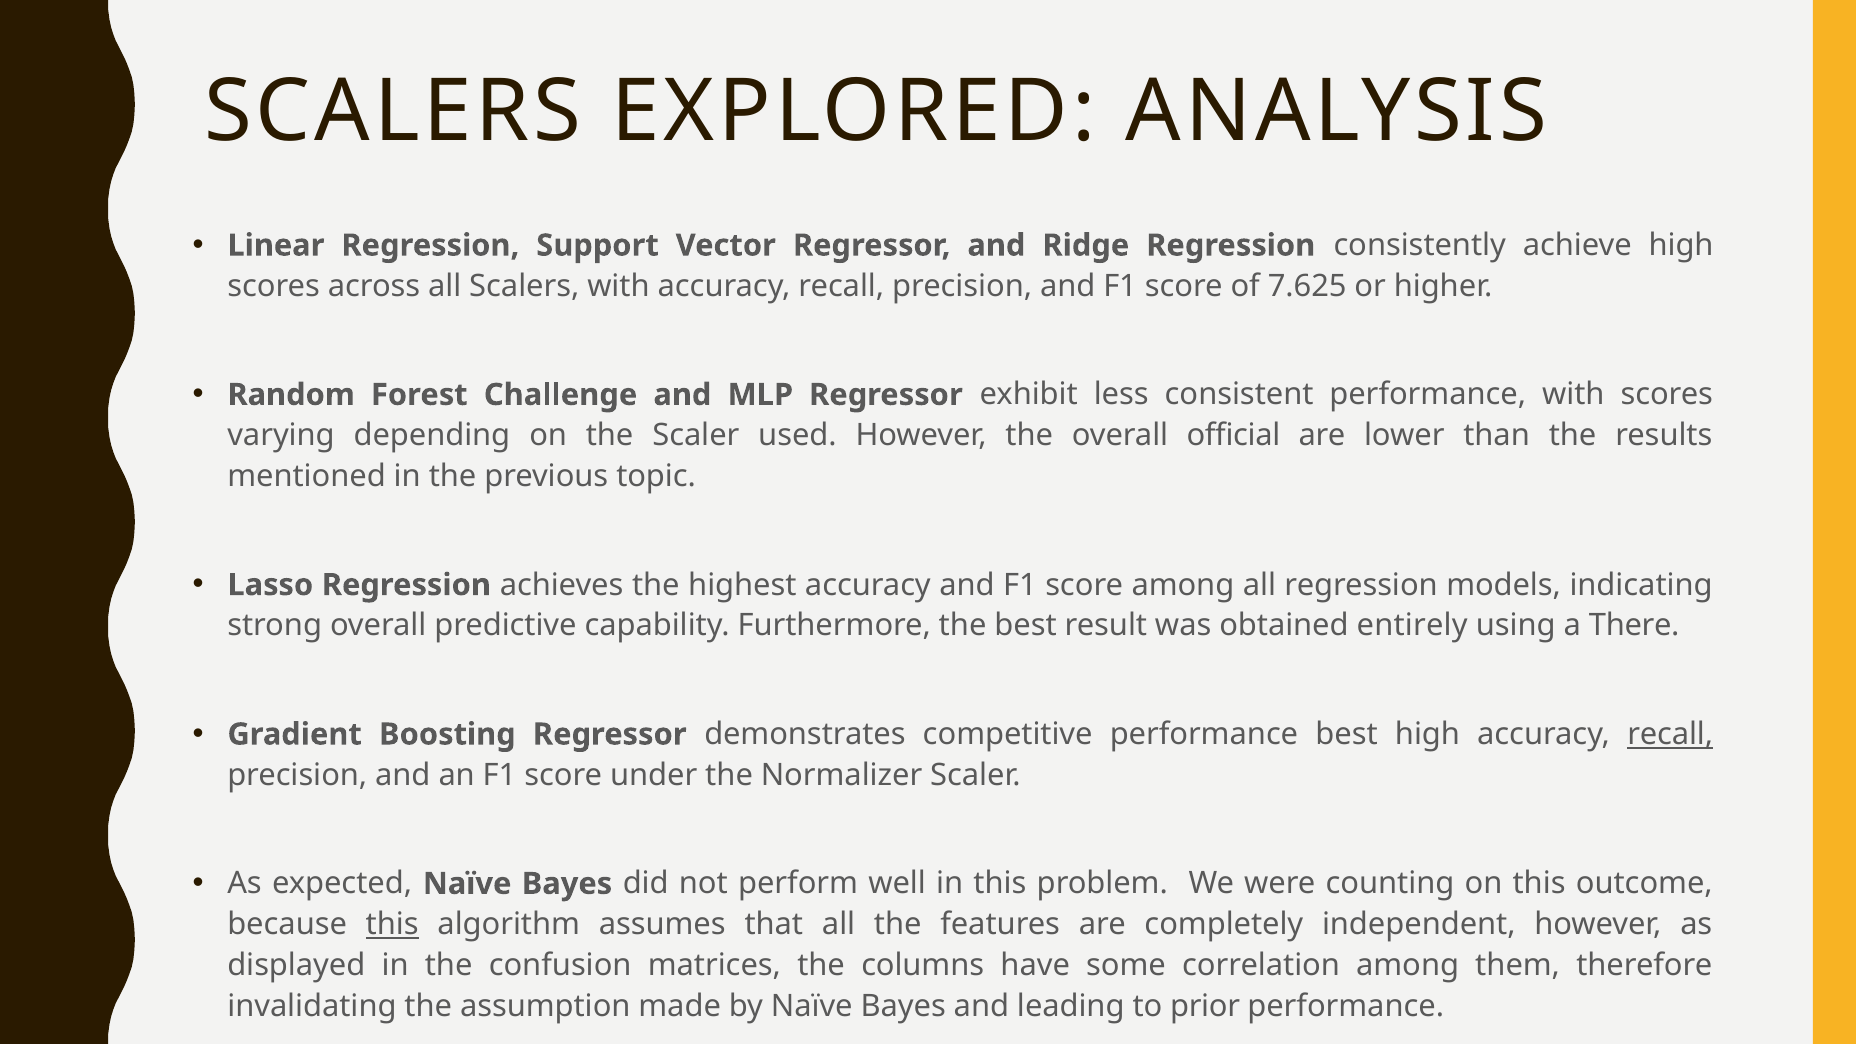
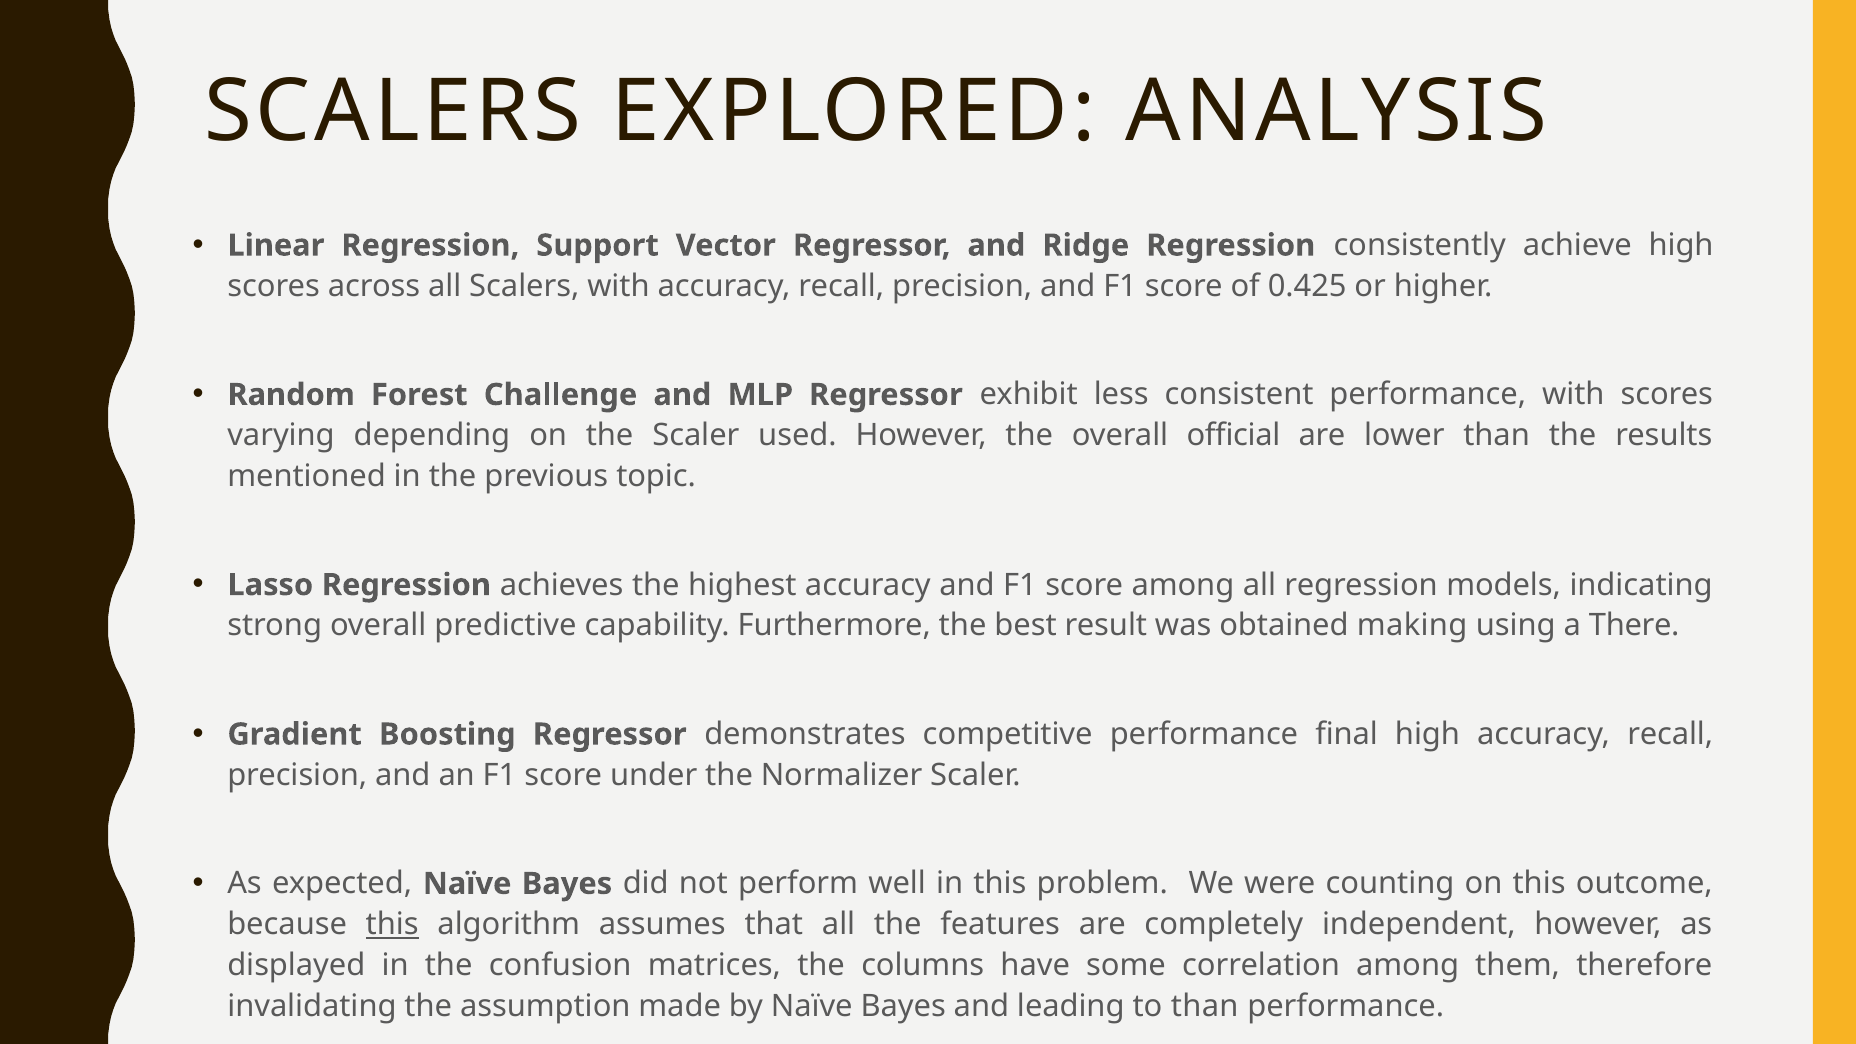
7.625: 7.625 -> 0.425 (1307, 286)
entirely: entirely -> making (1412, 626)
performance best: best -> final (1347, 734)
recall underline: present -> none (1670, 734)
to prior: prior -> than (1205, 1006)
